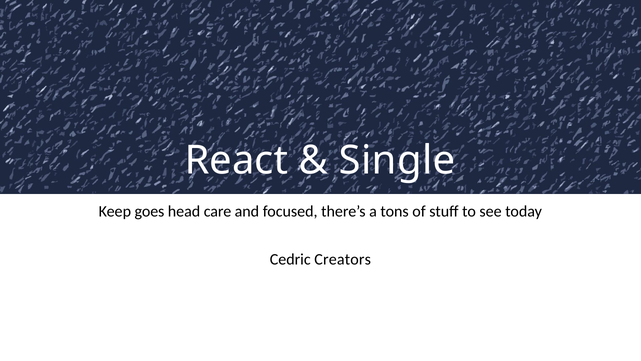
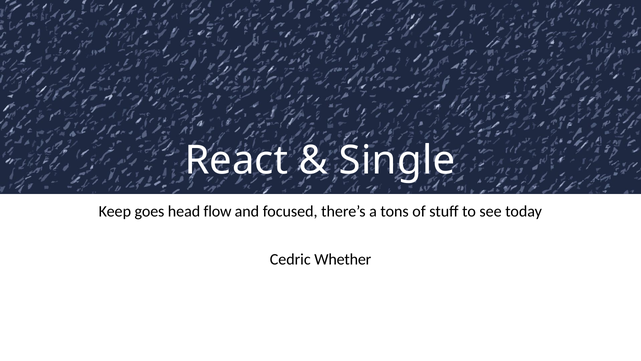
care: care -> flow (218, 211)
Creators: Creators -> Whether (343, 259)
